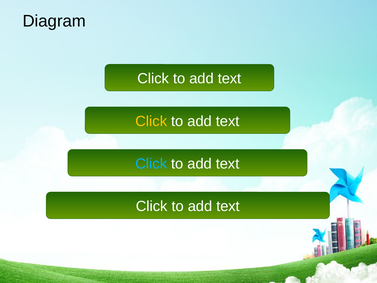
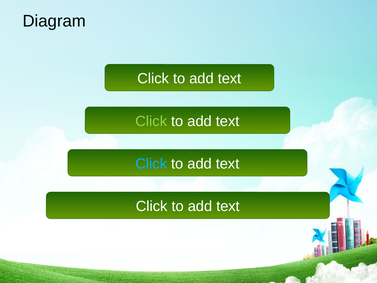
Click colour: yellow -> light green (151, 121)
